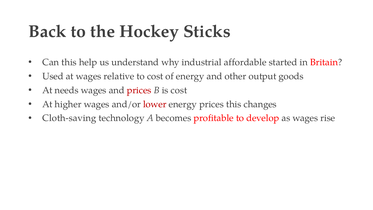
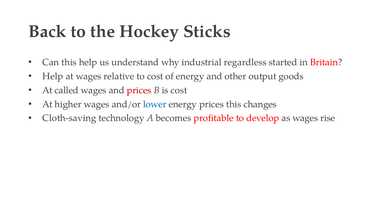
affordable: affordable -> regardless (245, 62)
Used: Used -> Help (53, 76)
needs: needs -> called (67, 90)
lower colour: red -> blue (155, 104)
